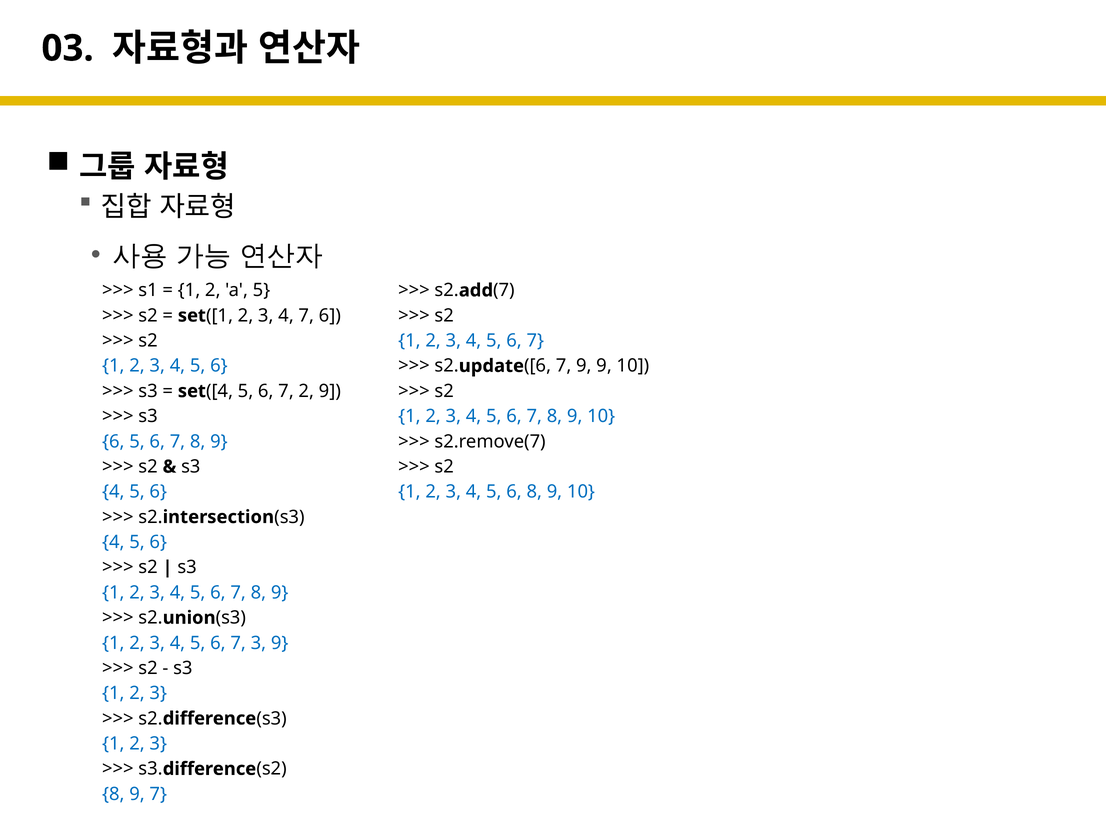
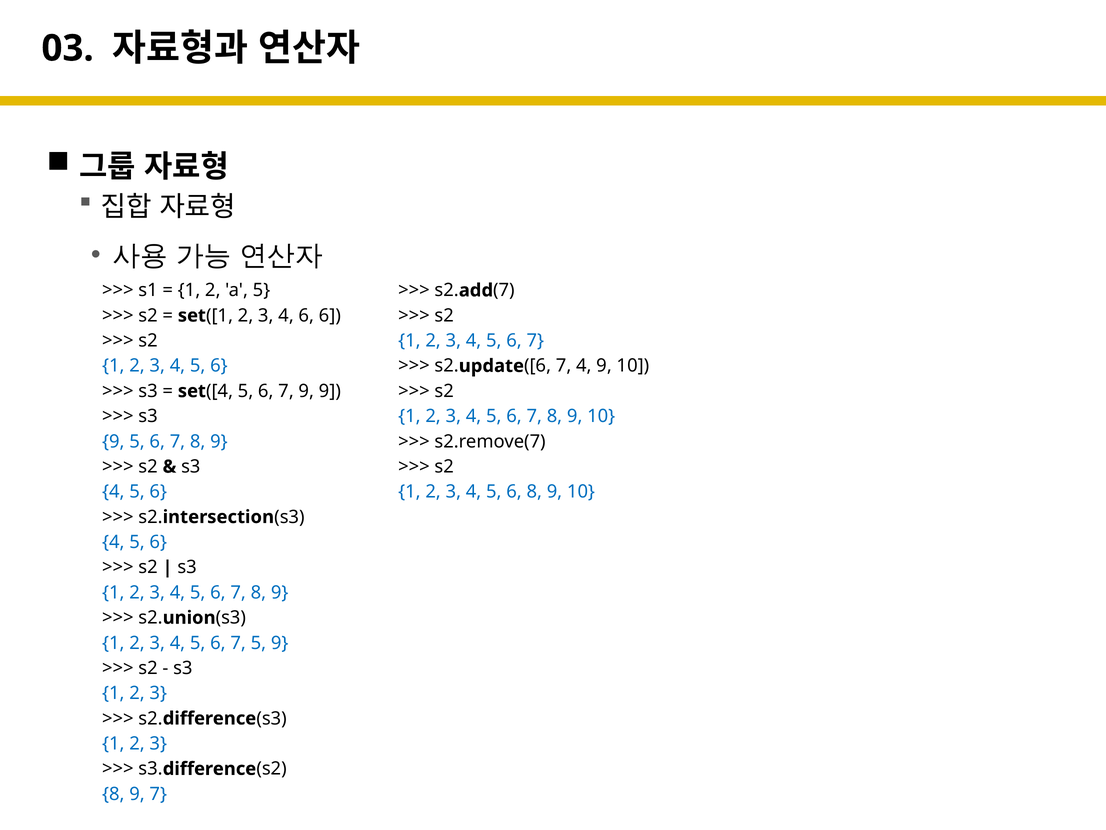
4 7: 7 -> 6 (306, 315)
7 9: 9 -> 4 (584, 366)
7 2: 2 -> 9 (306, 391)
6: 6 -> 9 (113, 441)
7 3: 3 -> 5 (258, 643)
